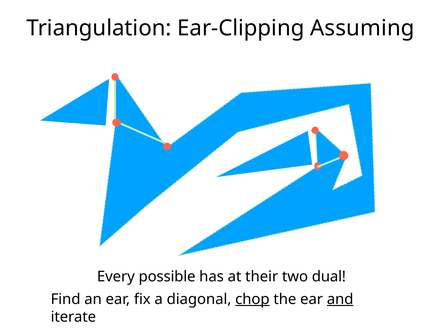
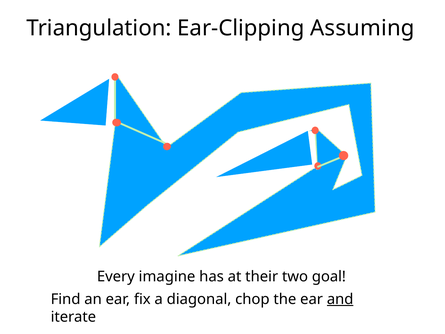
possible: possible -> imagine (167, 277)
dual: dual -> goal (329, 277)
chop underline: present -> none (252, 299)
